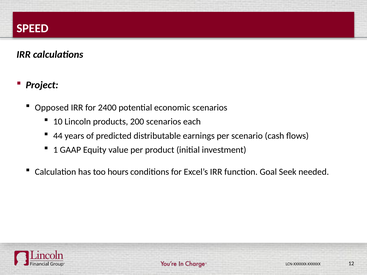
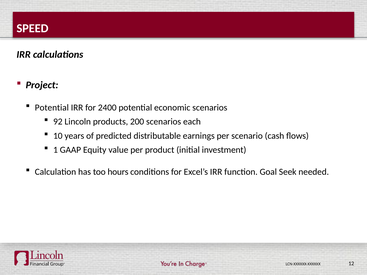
Opposed: Opposed -> Potential (52, 108)
10: 10 -> 92 (58, 122)
44: 44 -> 10 (58, 136)
